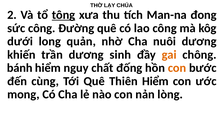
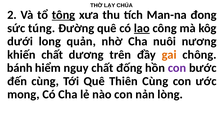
sức công: công -> túng (42, 28)
lao underline: none -> present (142, 28)
nuôi dương: dương -> nương (199, 42)
khiến trần: trần -> chất (52, 55)
sinh: sinh -> trên (120, 55)
con colour: orange -> purple (177, 68)
Thiên Hiểm: Hiểm -> Cùng (155, 81)
